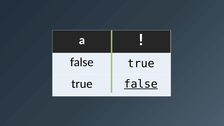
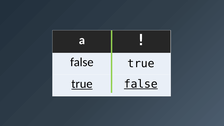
true underline: none -> present (82, 84)
